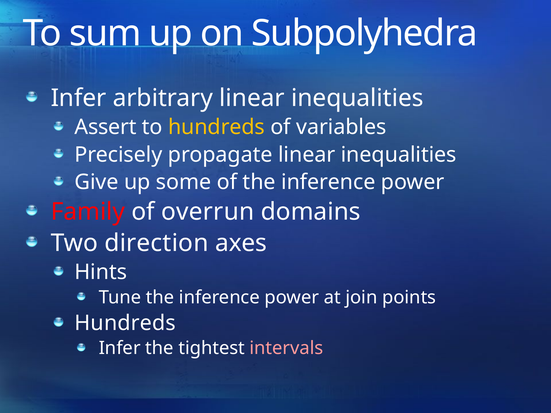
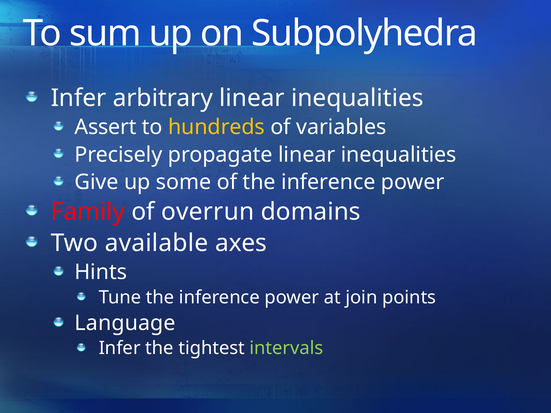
direction: direction -> available (156, 243)
Hundreds: Hundreds -> Language (125, 323)
intervals colour: pink -> light green (286, 348)
